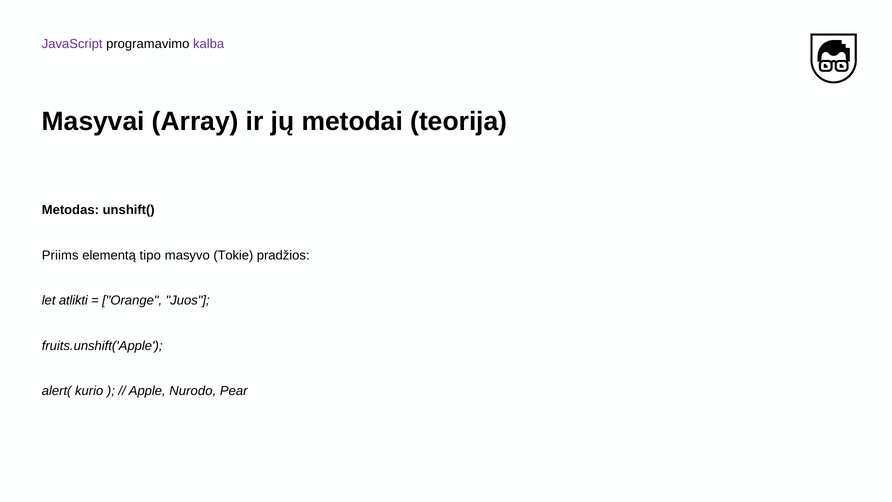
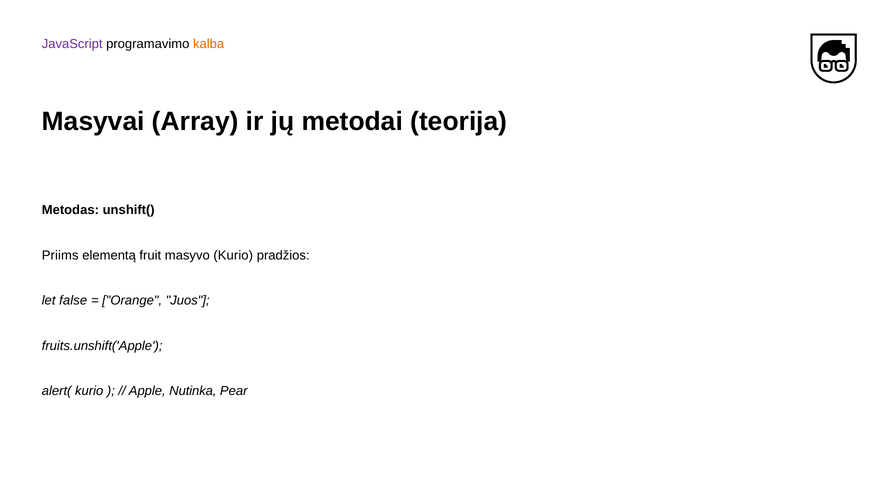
kalba colour: purple -> orange (209, 44)
tipo: tipo -> fruit (150, 255)
masyvo Tokie: Tokie -> Kurio (233, 255)
atlikti: atlikti -> false (73, 300)
Nurodo: Nurodo -> Nutinka (193, 391)
